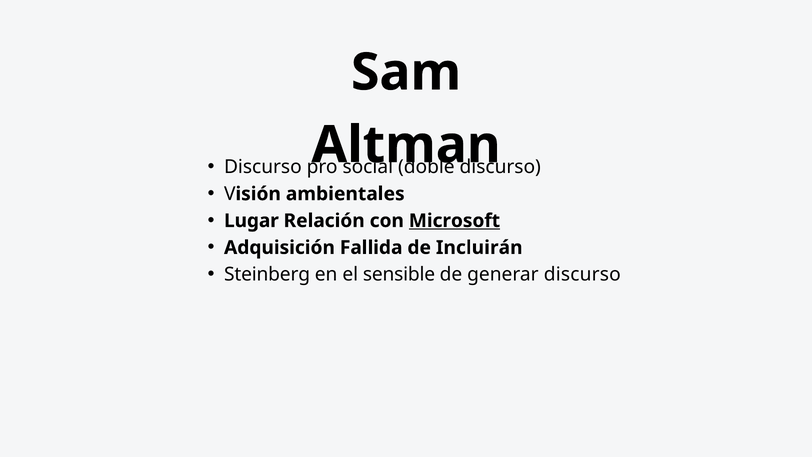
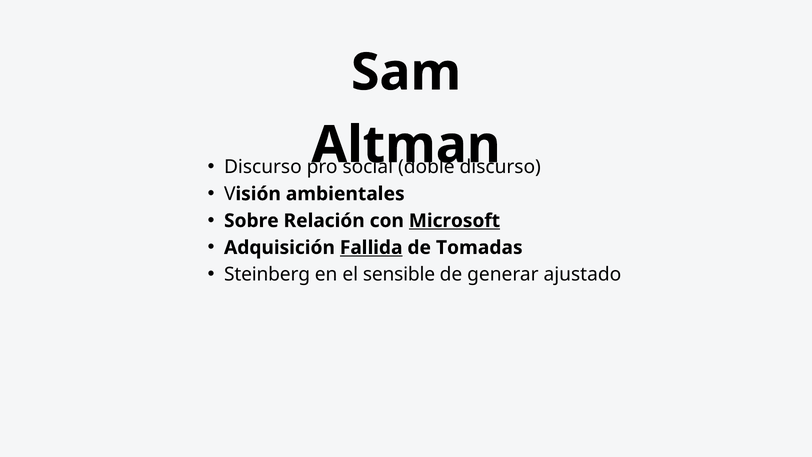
Lugar: Lugar -> Sobre (251, 221)
Fallida underline: none -> present (371, 247)
Incluirán: Incluirán -> Tomadas (479, 247)
generar discurso: discurso -> ajustado (582, 274)
